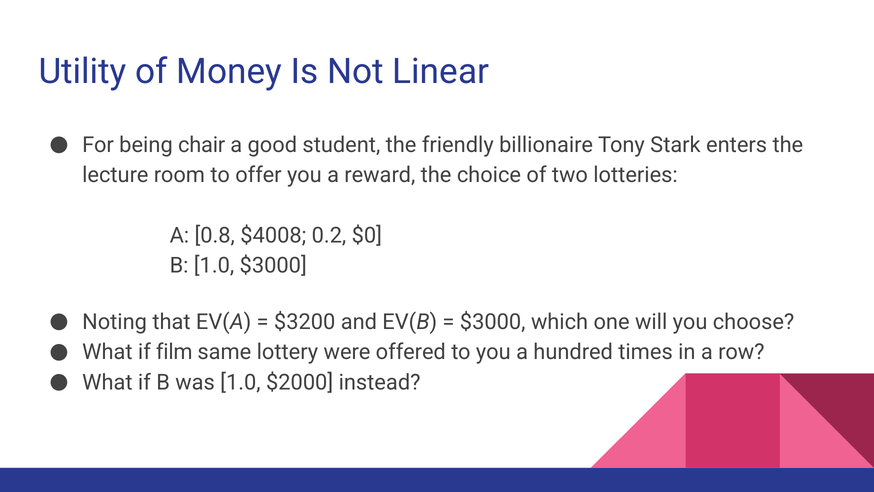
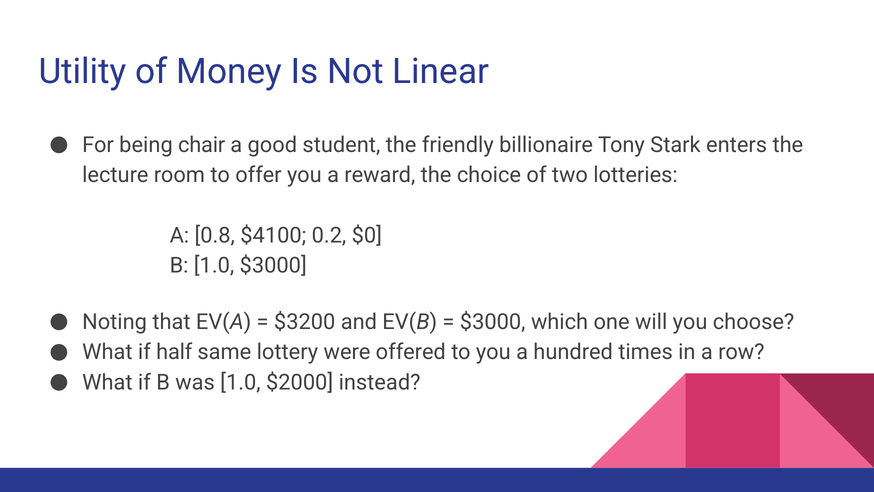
$4008: $4008 -> $4100 (273, 235)
film: film -> half (174, 352)
